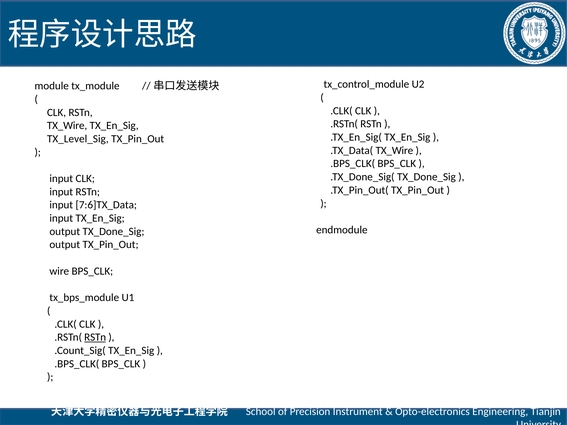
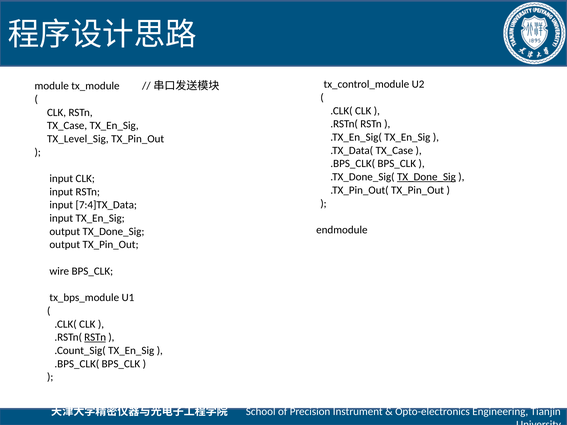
TX_Wire: TX_Wire -> TX_Case (67, 126)
.TX_Data( TX_Wire: TX_Wire -> TX_Case (394, 151)
TX_Done_Sig underline: none -> present (426, 177)
7:6]TX_Data: 7:6]TX_Data -> 7:4]TX_Data (106, 205)
